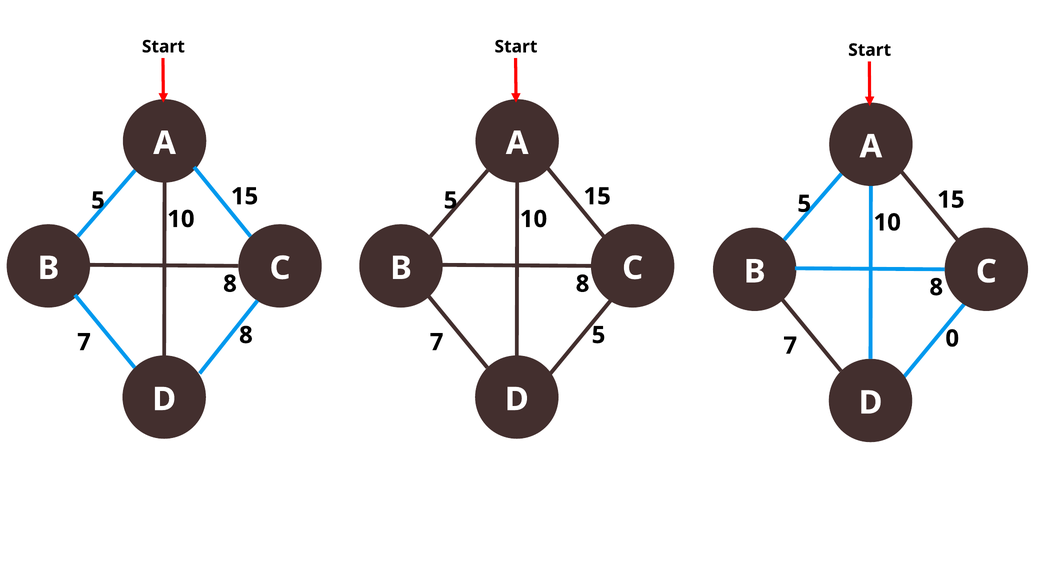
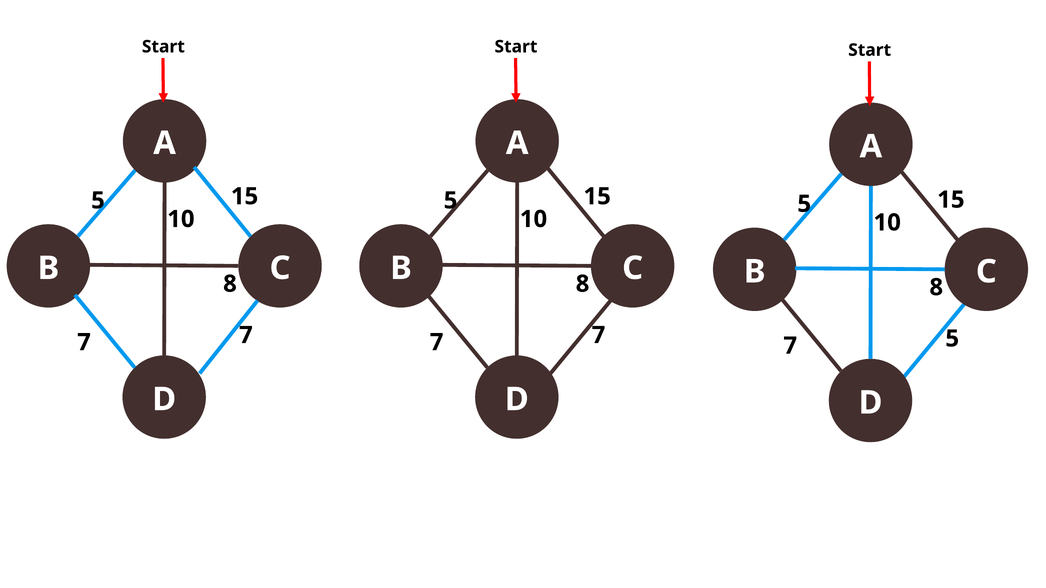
8: 8 -> 7 (246, 335)
5: 5 -> 7 (599, 335)
7 0: 0 -> 5 (952, 339)
